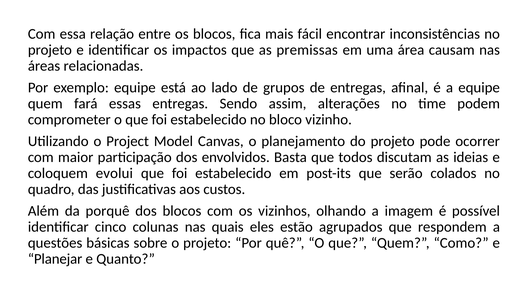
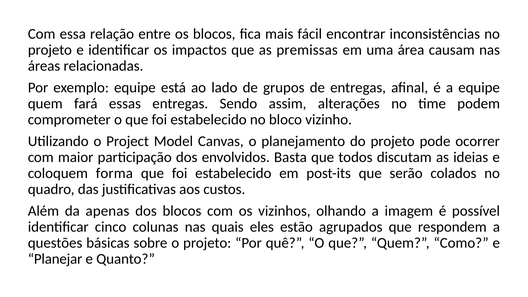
evolui: evolui -> forma (114, 173)
porquê: porquê -> apenas (107, 211)
